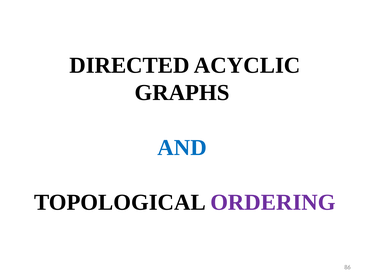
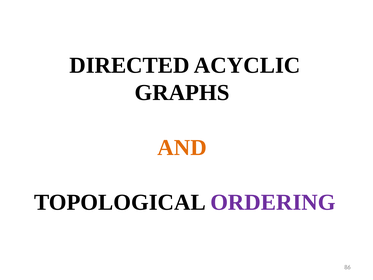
AND colour: blue -> orange (182, 147)
